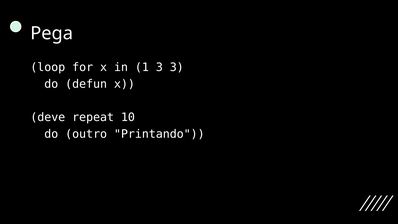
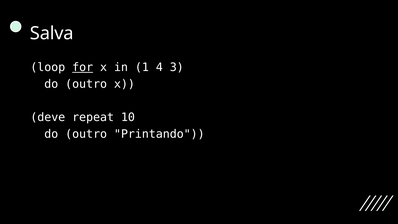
Pega: Pega -> Salva (52, 33)
for underline: none -> present (83, 67)
1 3: 3 -> 4 (159, 67)
defun: defun -> outro (86, 84)
